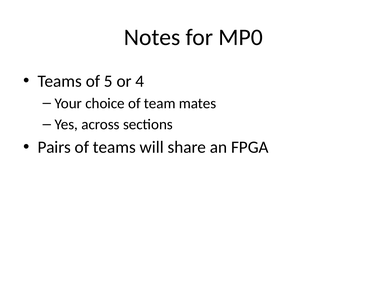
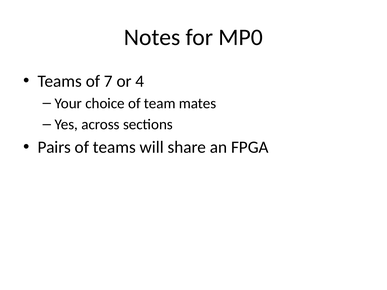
5: 5 -> 7 (108, 81)
